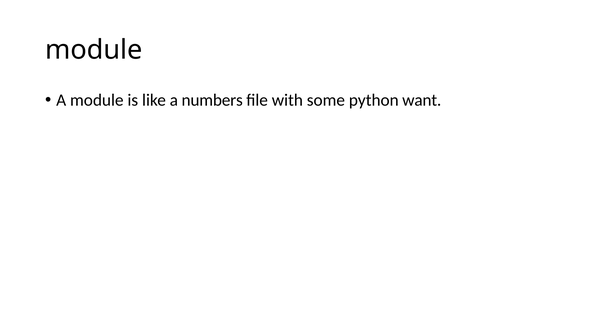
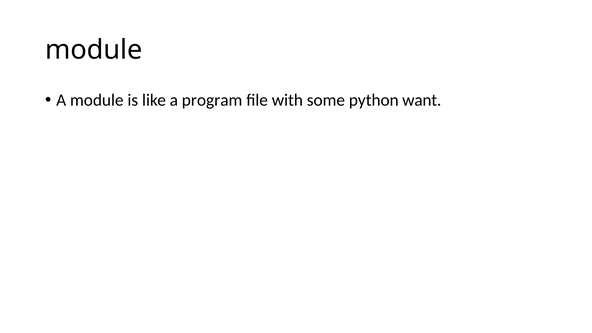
numbers: numbers -> program (212, 100)
